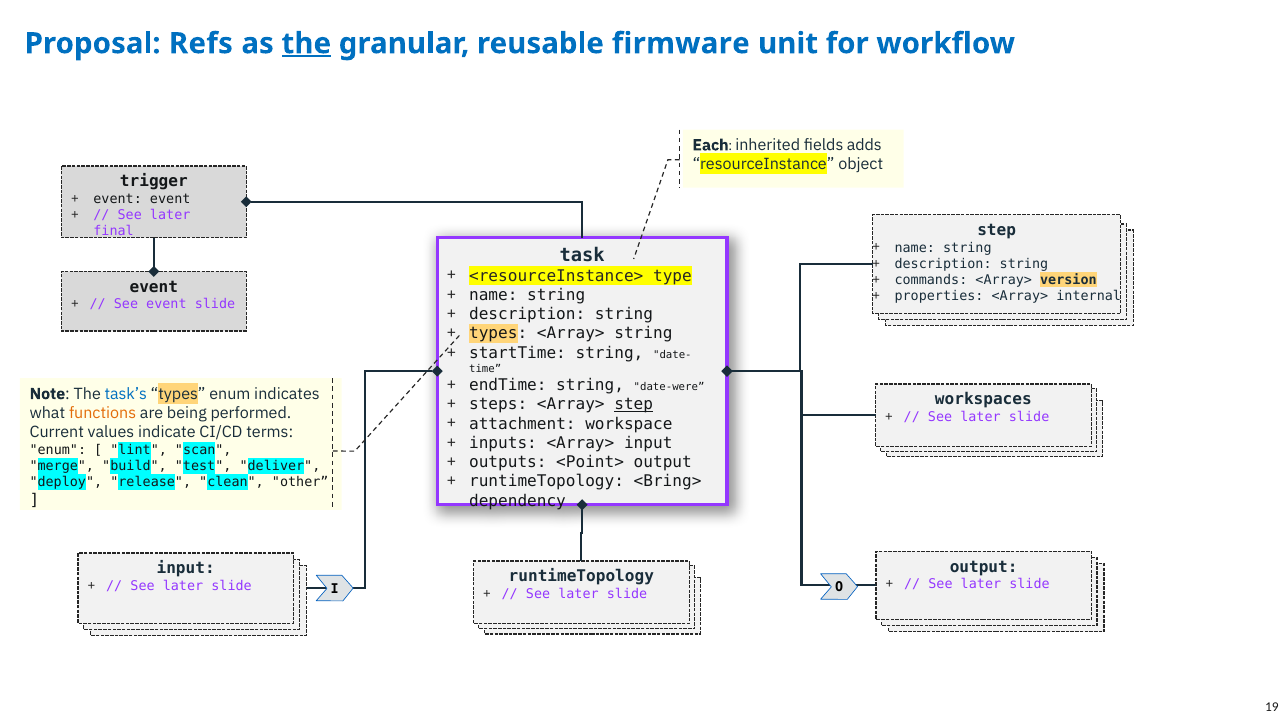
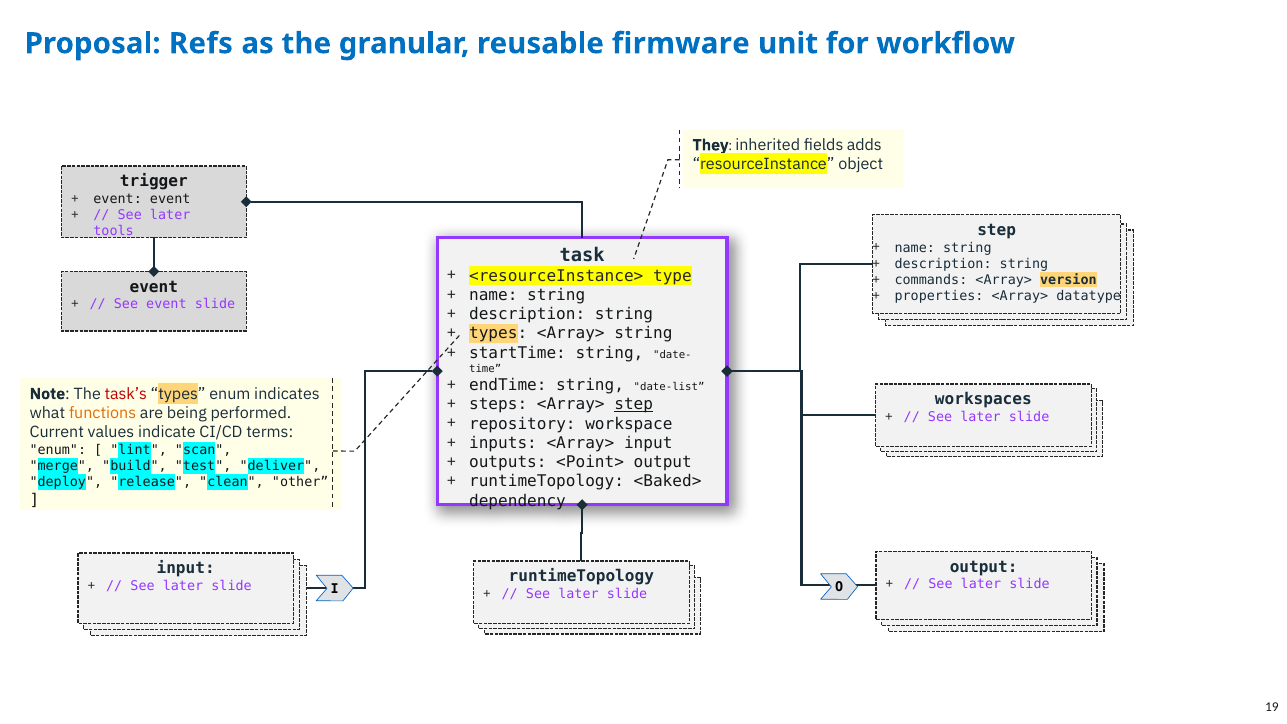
the underline: present -> none (306, 44)
Each: Each -> They (711, 145)
final: final -> tools (114, 231)
internal: internal -> datatype (1089, 296)
date-were: date-were -> date-list (669, 387)
task’s colour: blue -> red (126, 394)
attachment: attachment -> repository (522, 424)
<Bring>: <Bring> -> <Baked> (668, 482)
